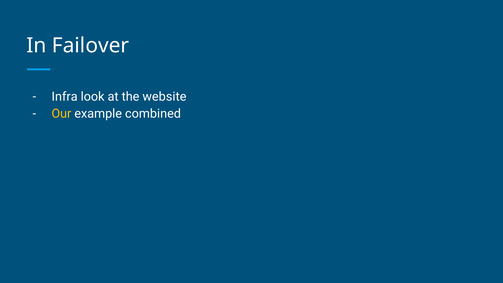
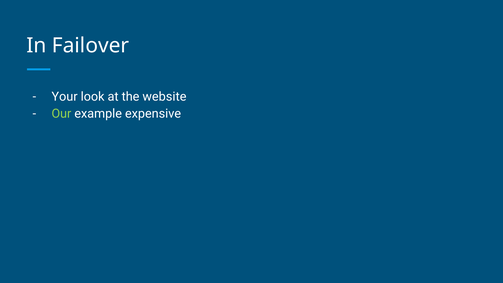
Infra: Infra -> Your (65, 97)
Our colour: yellow -> light green (61, 114)
combined: combined -> expensive (153, 114)
